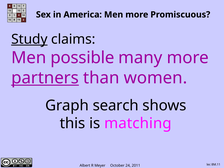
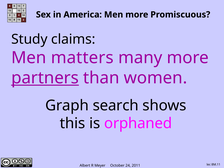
Study underline: present -> none (29, 39)
possible: possible -> matters (82, 58)
matching: matching -> orphaned (138, 123)
